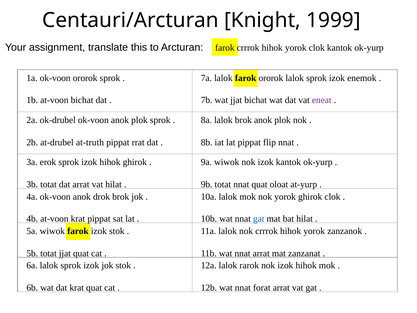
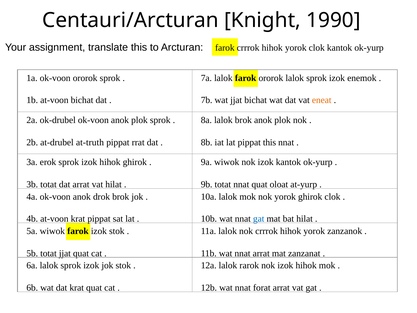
1999: 1999 -> 1990 (333, 20)
eneat colour: purple -> orange (322, 100)
pippat flip: flip -> this (270, 142)
